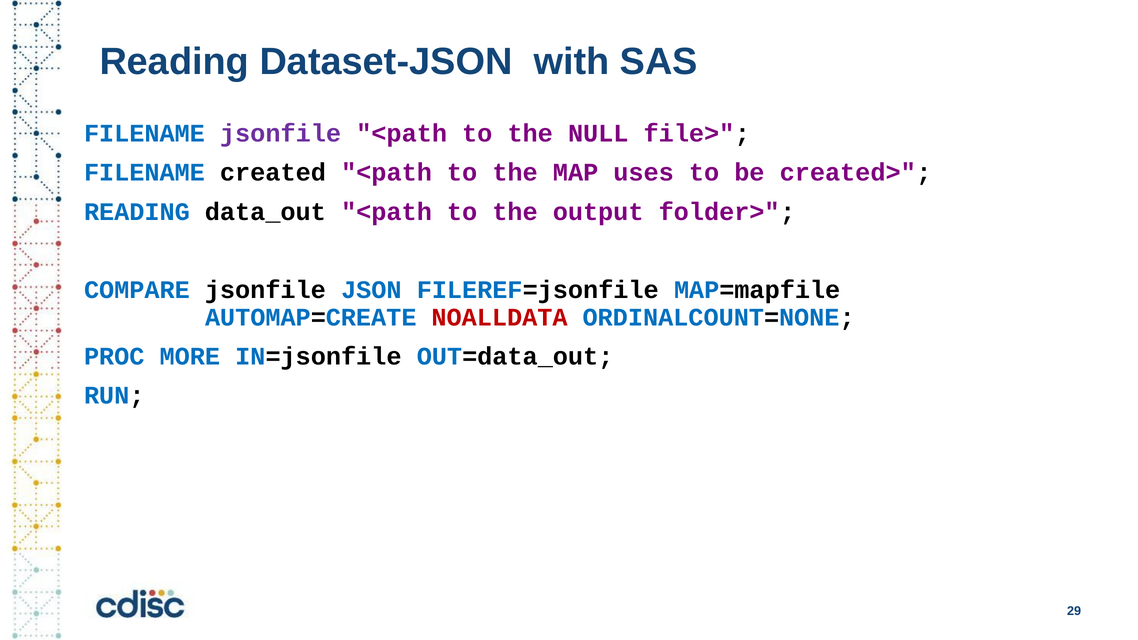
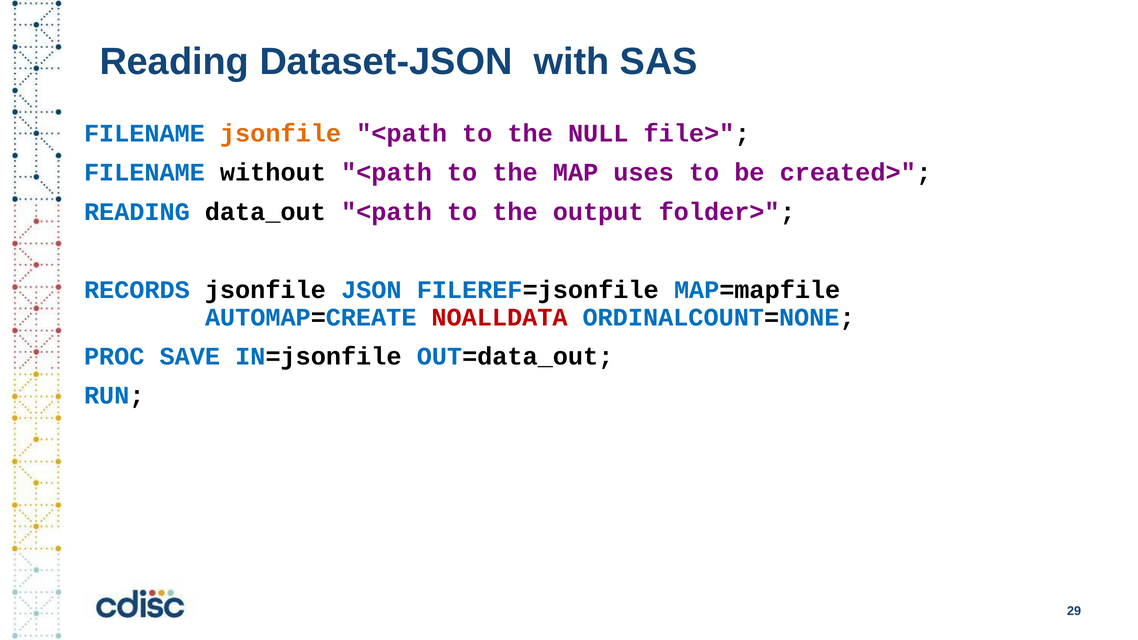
jsonfile colour: purple -> orange (281, 134)
created: created -> without (273, 173)
COMPARE: COMPARE -> RECORDS (137, 290)
MORE: MORE -> SAVE (190, 357)
